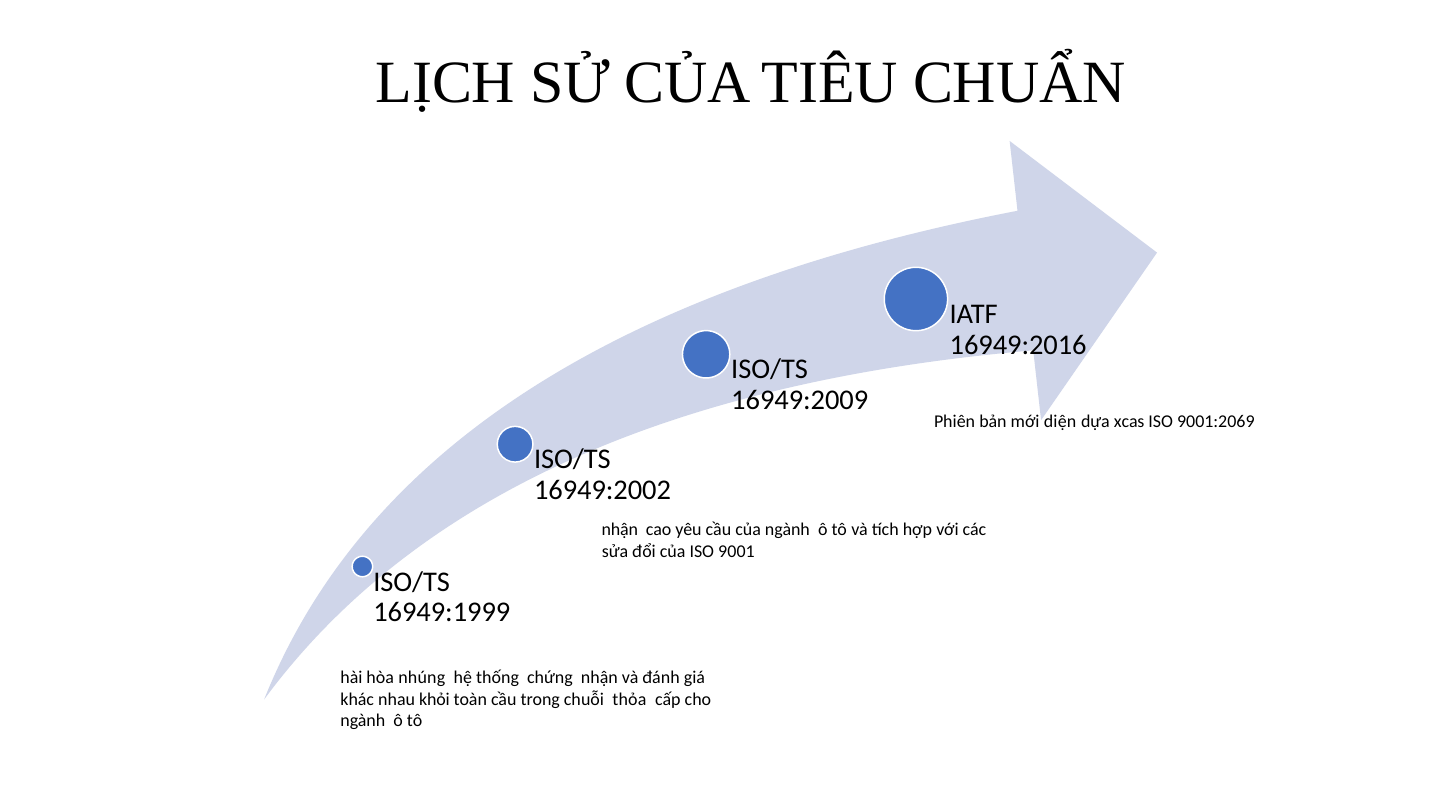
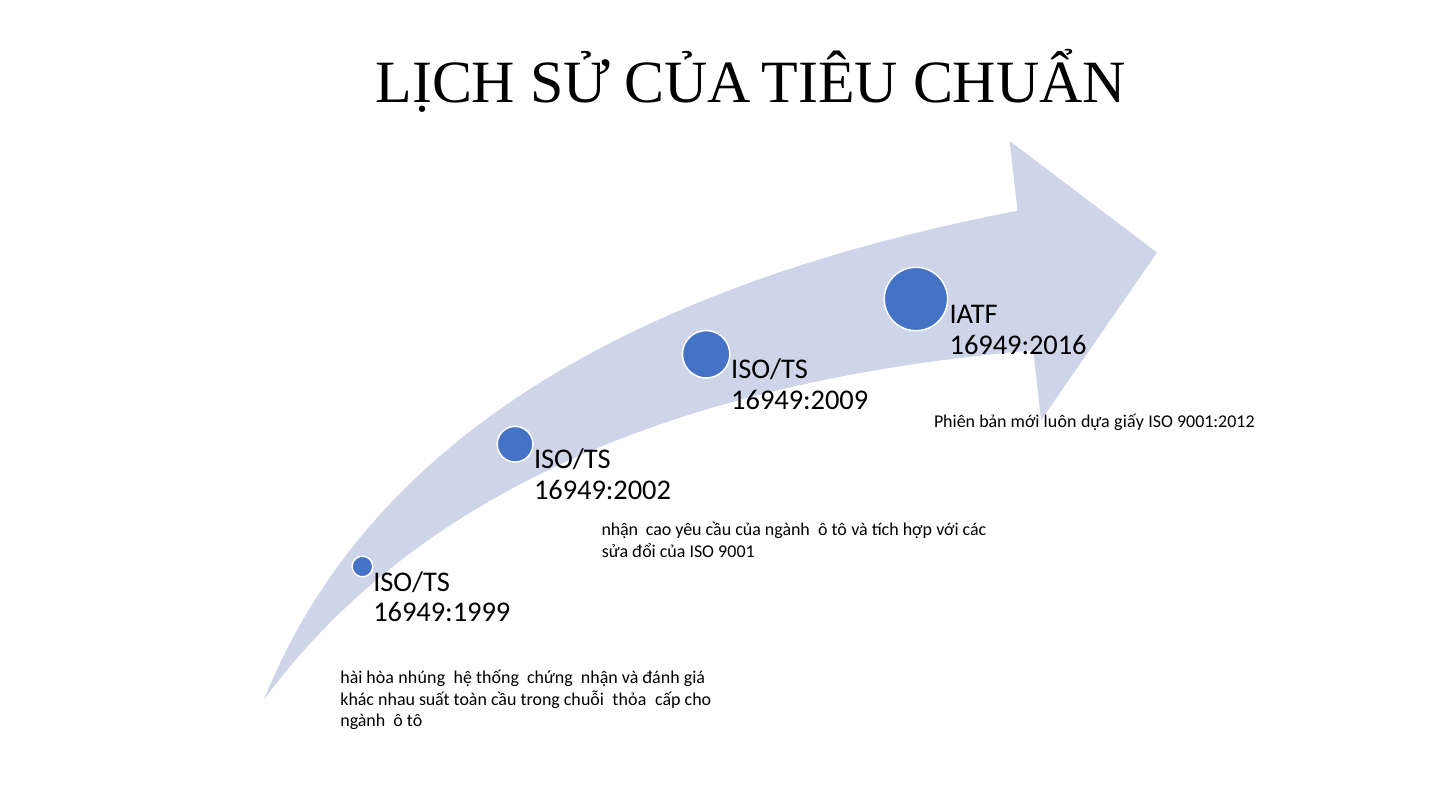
diện: diện -> luôn (1060, 422)
xcas: xcas -> giấy (1129, 422)
9001:2069: 9001:2069 -> 9001:2012 (1216, 422)
khỏi: khỏi -> suất (434, 699)
